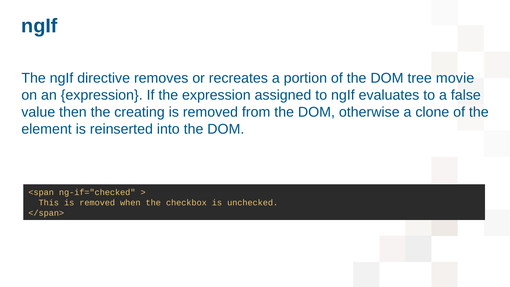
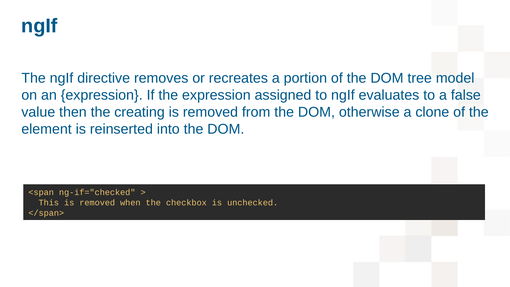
movie: movie -> model (455, 78)
